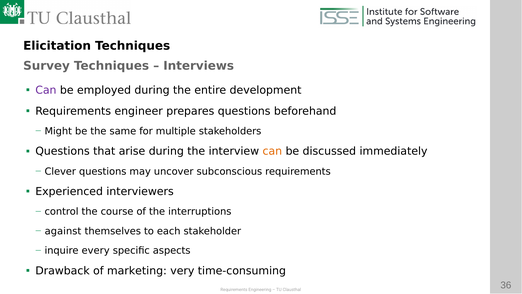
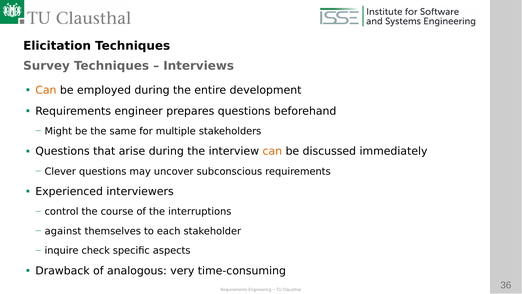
Can colour: purple -> orange (46, 90)
every: every -> check (96, 250)
marketing: marketing -> analogous (137, 271)
